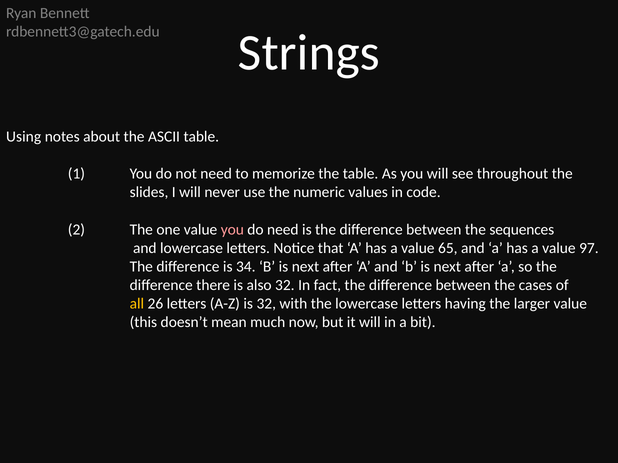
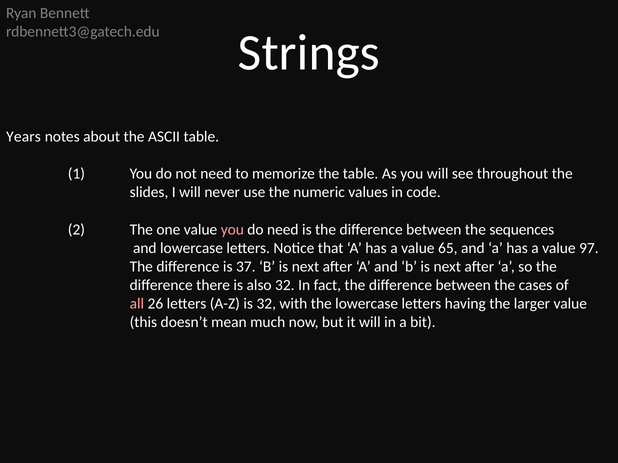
Using: Using -> Years (24, 137)
34: 34 -> 37 (246, 267)
all colour: yellow -> pink (137, 304)
